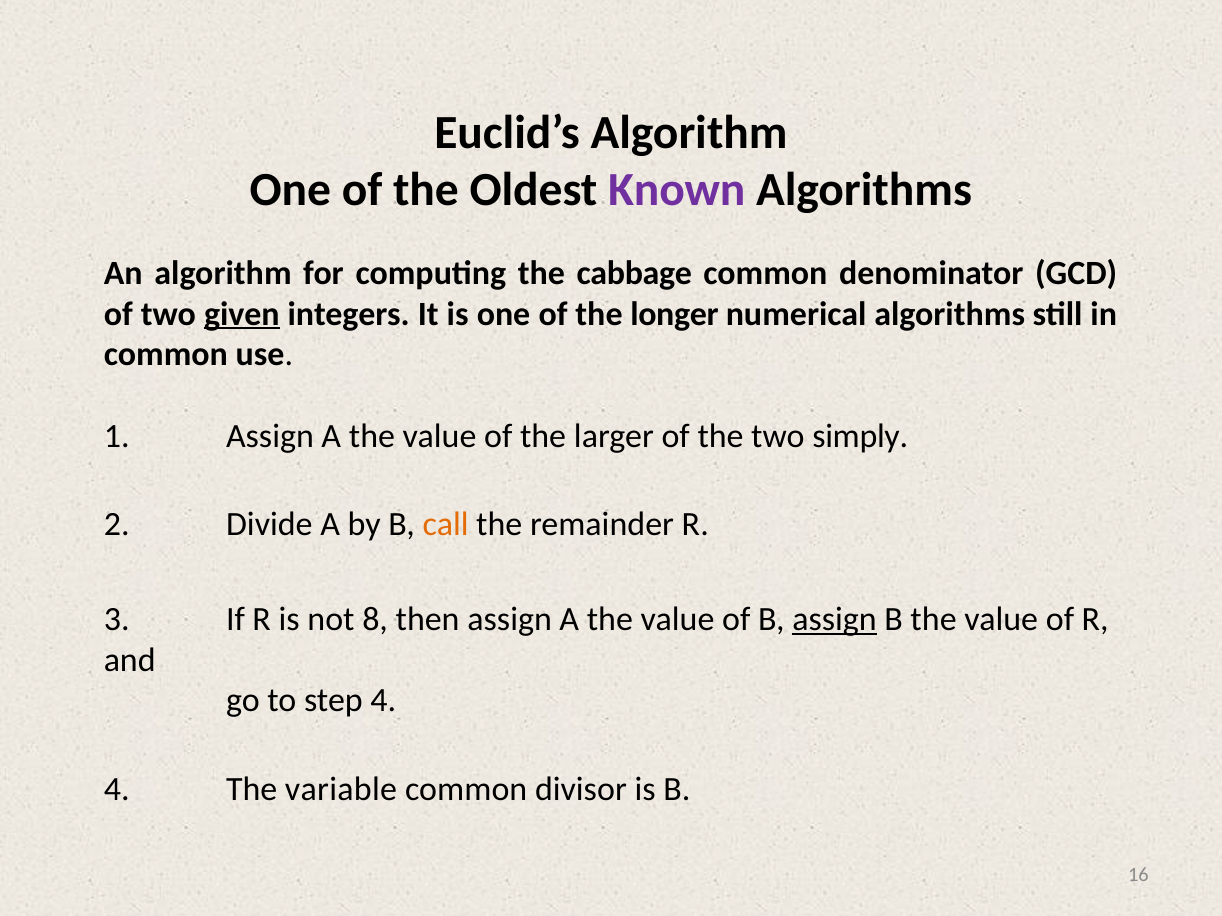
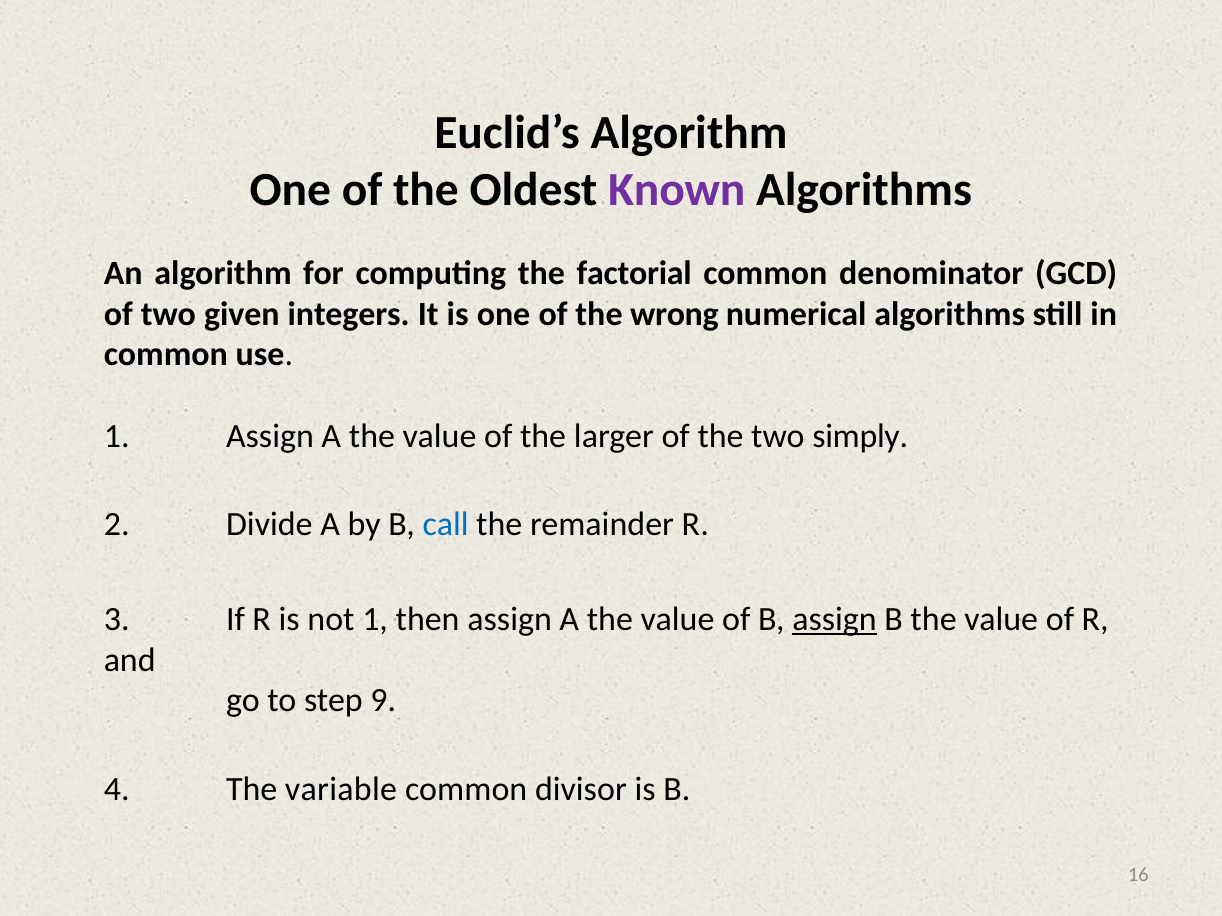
cabbage: cabbage -> factorial (634, 273)
given underline: present -> none (242, 314)
longer: longer -> wrong (674, 314)
call colour: orange -> blue (446, 525)
not 8: 8 -> 1 (375, 620)
step 4: 4 -> 9 (383, 701)
